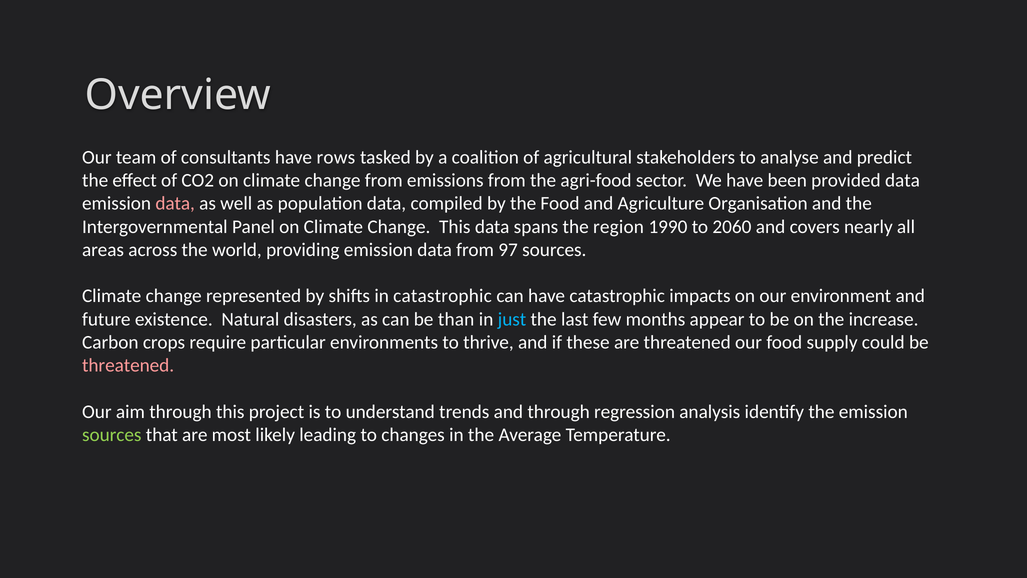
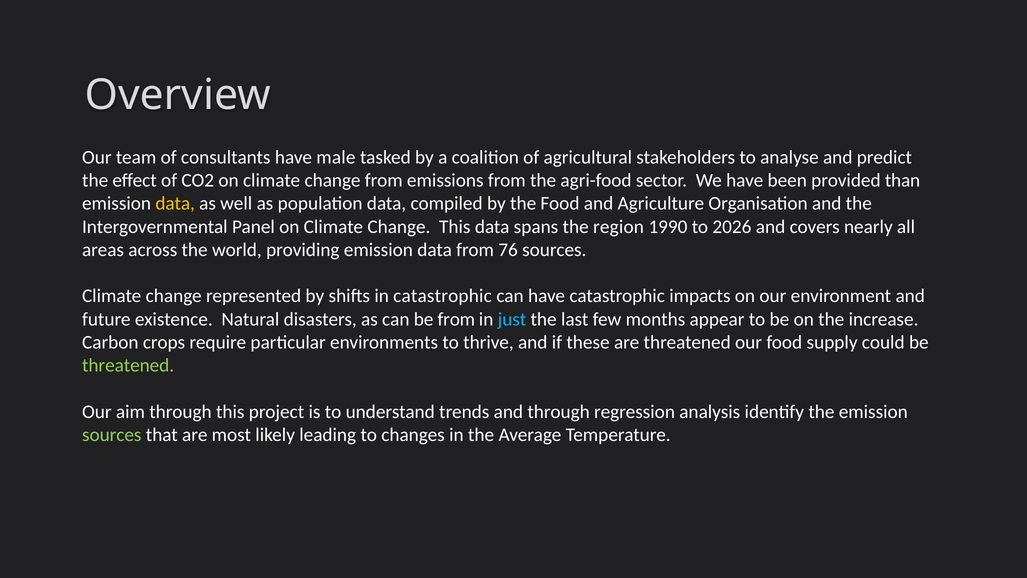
rows: rows -> male (336, 157)
provided data: data -> than (903, 180)
data colour: pink -> yellow (175, 204)
2060: 2060 -> 2026 (732, 227)
97: 97 -> 76 (508, 250)
be than: than -> from (456, 319)
threatened colour: pink -> light green (128, 365)
